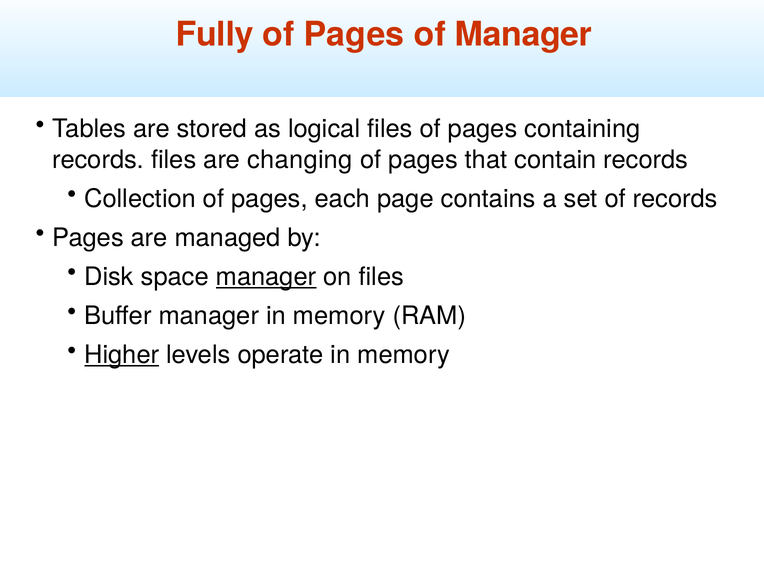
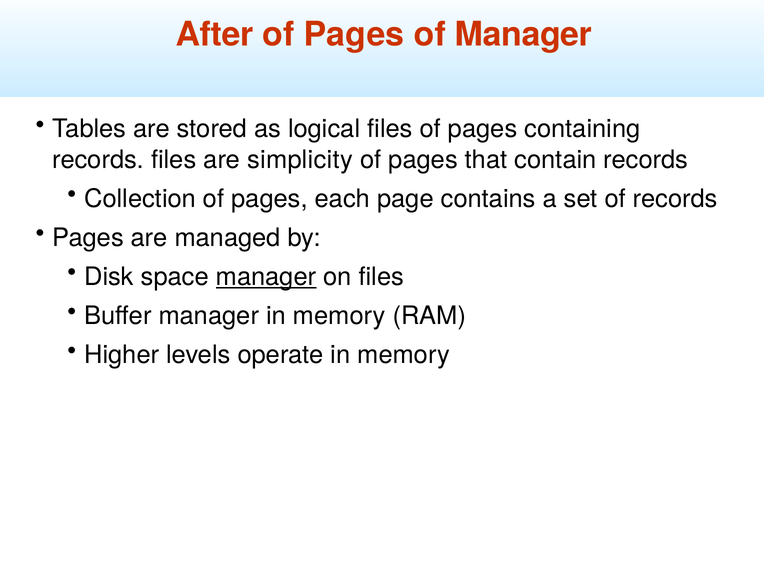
Fully: Fully -> After (215, 35)
changing: changing -> simplicity (300, 160)
Higher underline: present -> none (122, 355)
